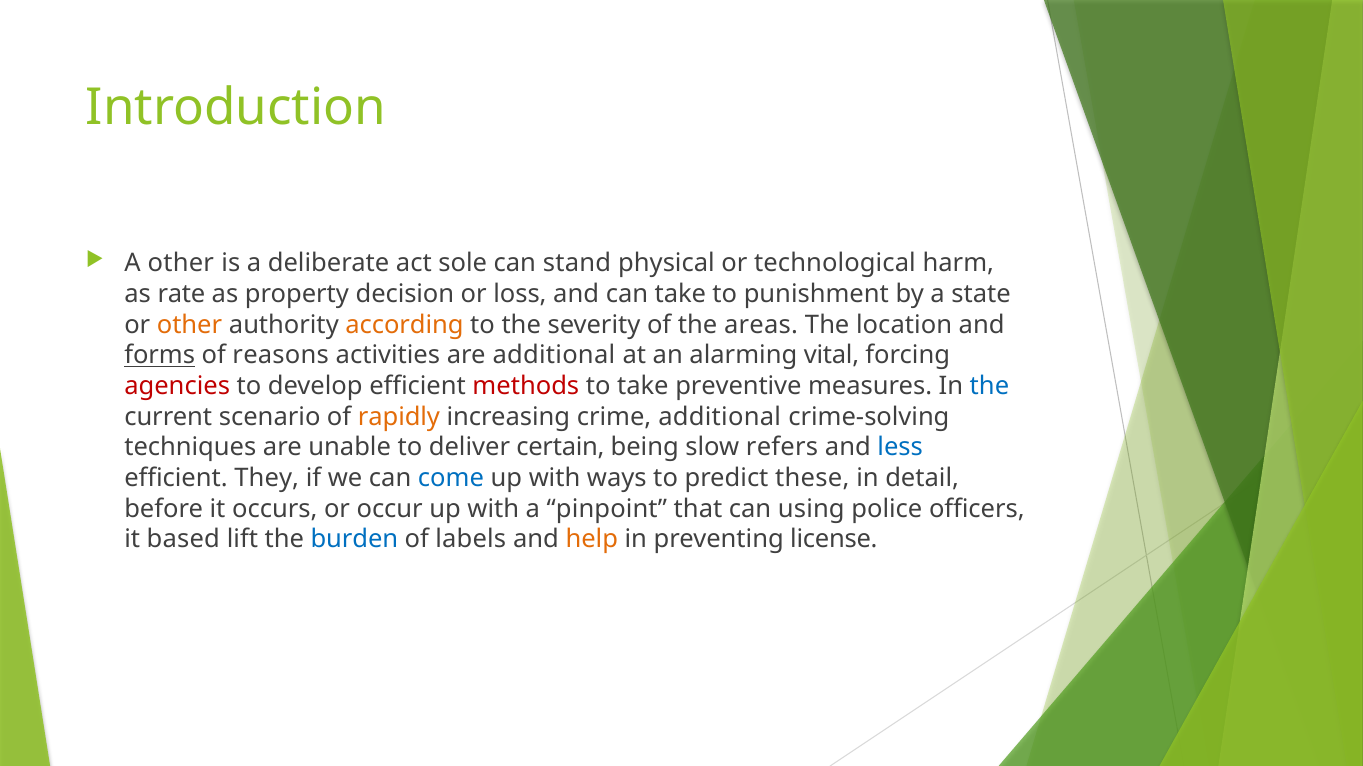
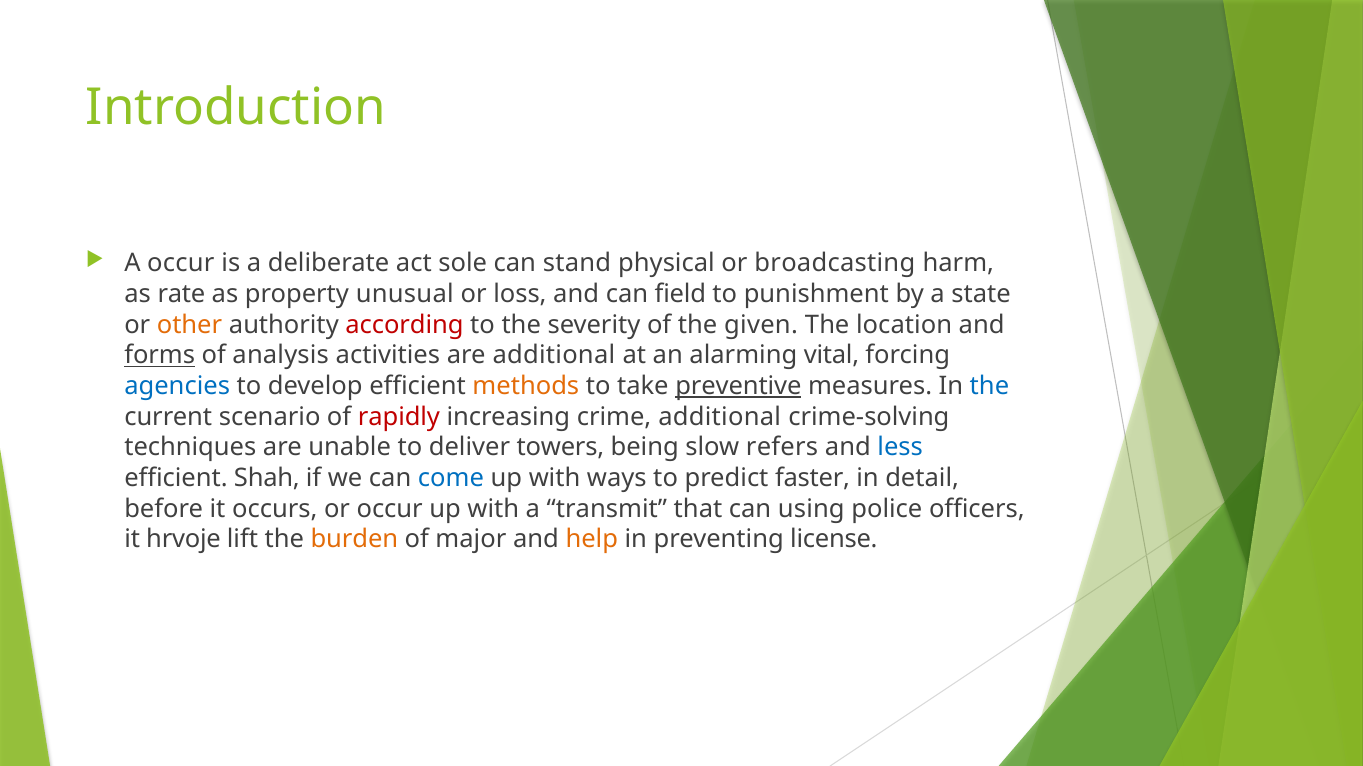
A other: other -> occur (181, 264)
technological: technological -> broadcasting (835, 264)
decision: decision -> unusual (405, 294)
can take: take -> field (680, 294)
according colour: orange -> red (405, 325)
areas: areas -> given (761, 325)
reasons: reasons -> analysis (281, 356)
agencies colour: red -> blue (177, 386)
methods colour: red -> orange (526, 386)
preventive underline: none -> present (738, 386)
rapidly colour: orange -> red (399, 417)
certain: certain -> towers (560, 448)
They: They -> Shah (267, 478)
these: these -> faster (813, 478)
pinpoint: pinpoint -> transmit (607, 509)
based: based -> hrvoje (184, 540)
burden colour: blue -> orange (354, 540)
labels: labels -> major (471, 540)
